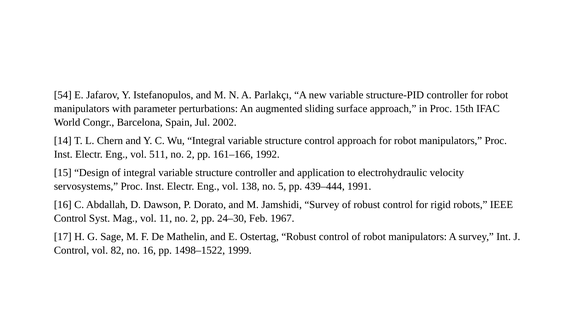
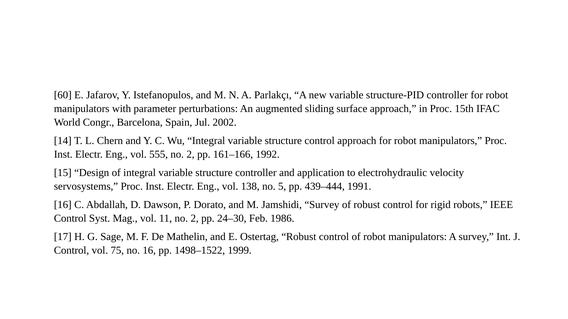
54: 54 -> 60 (63, 95)
511: 511 -> 555 (159, 155)
1967: 1967 -> 1986 (282, 219)
82: 82 -> 75 (117, 251)
